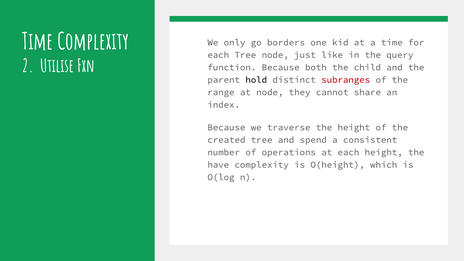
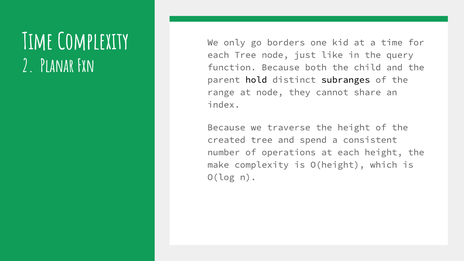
Utilise: Utilise -> Planar (57, 66)
subranges colour: red -> black (346, 80)
have: have -> make (218, 165)
